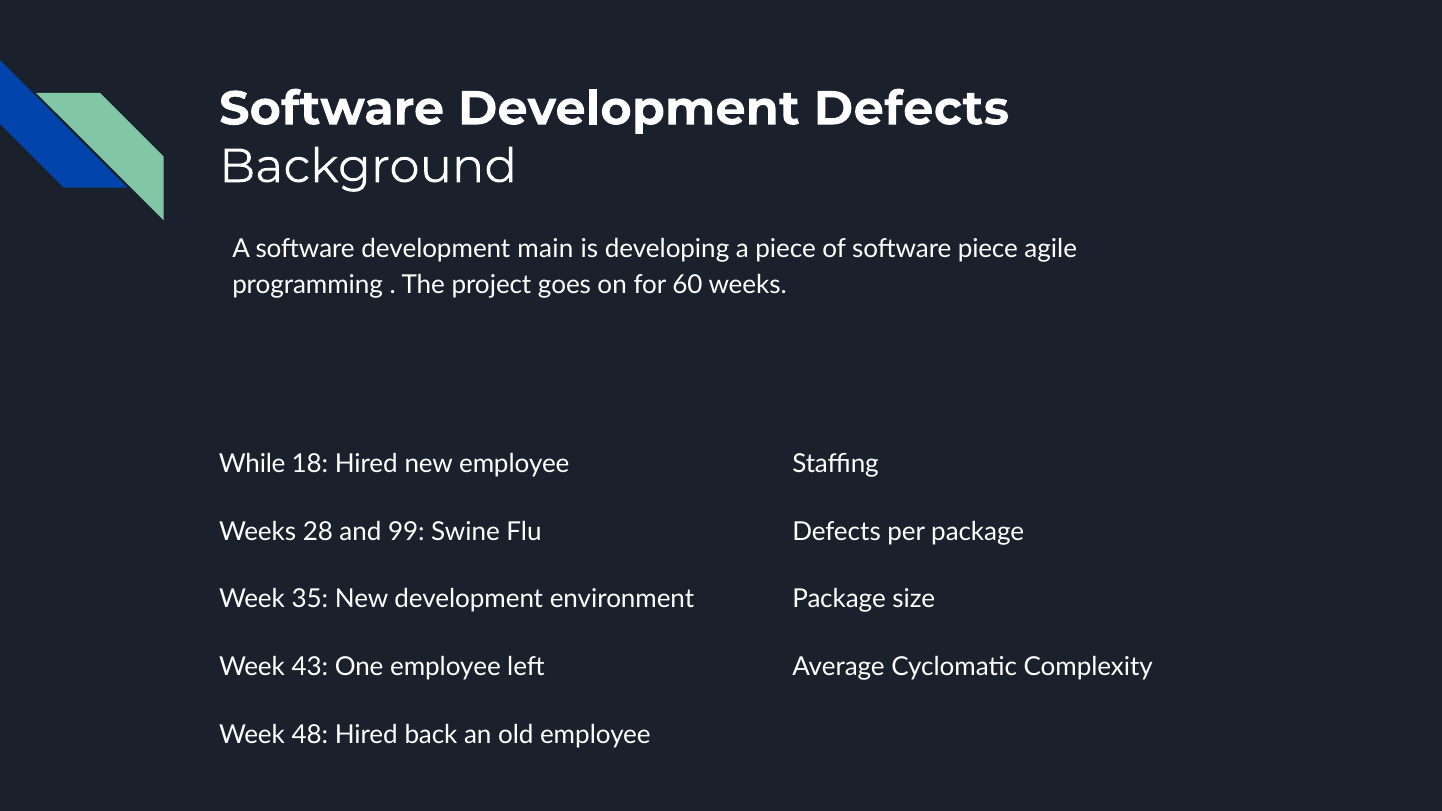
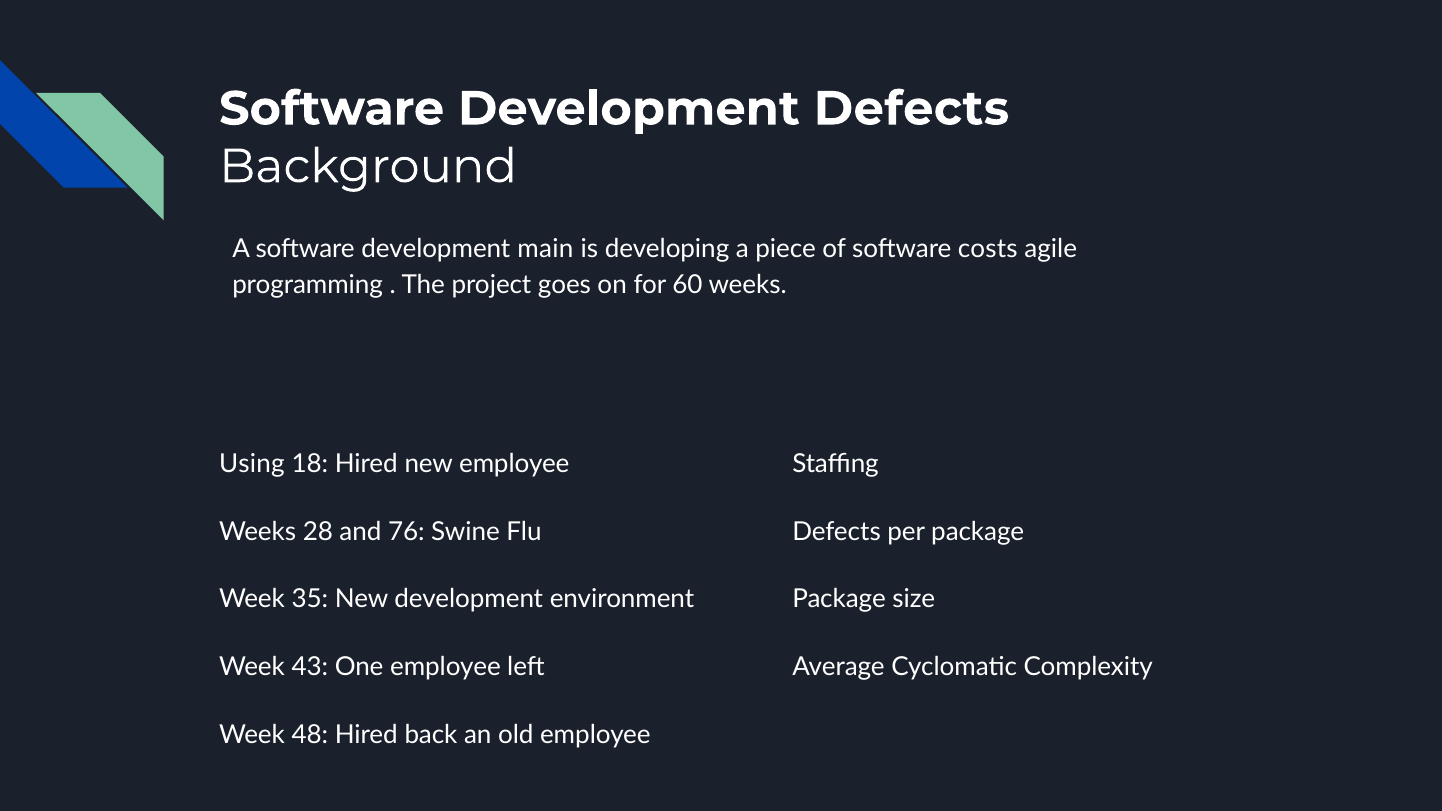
software piece: piece -> costs (988, 249)
While: While -> Using (252, 464)
99: 99 -> 76 (406, 532)
